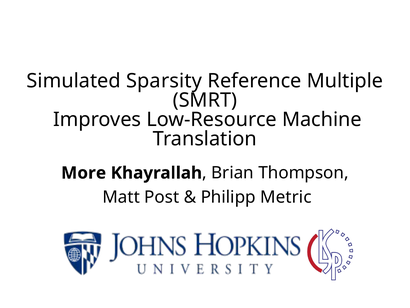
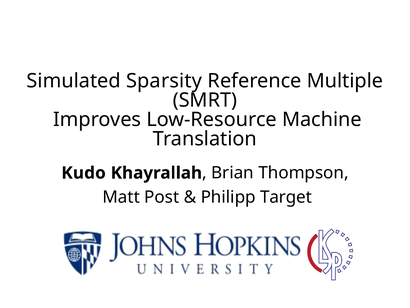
More: More -> Kudo (84, 173)
Metric: Metric -> Target (286, 197)
